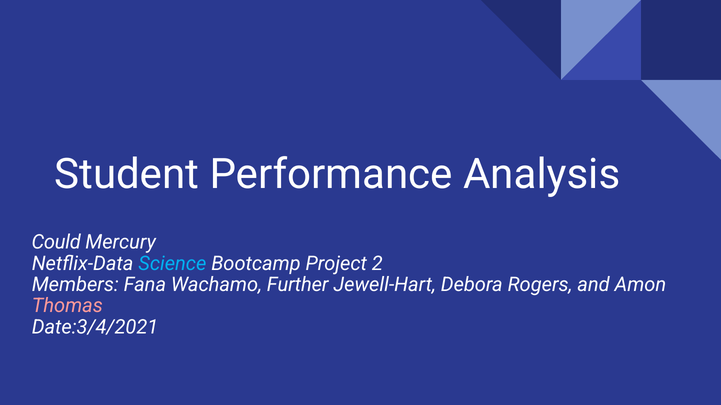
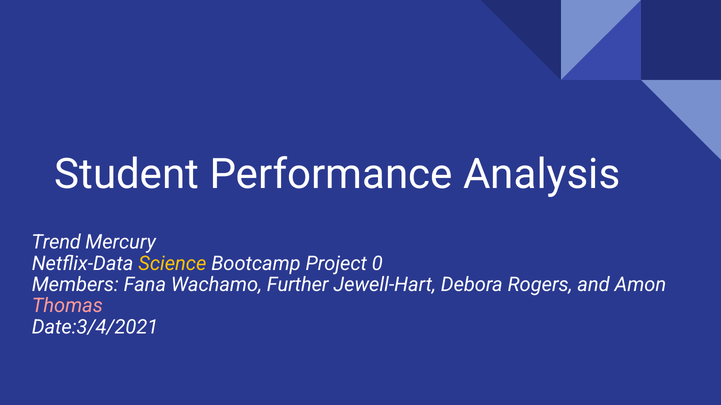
Could: Could -> Trend (56, 243)
Science colour: light blue -> yellow (172, 264)
2: 2 -> 0 (377, 264)
